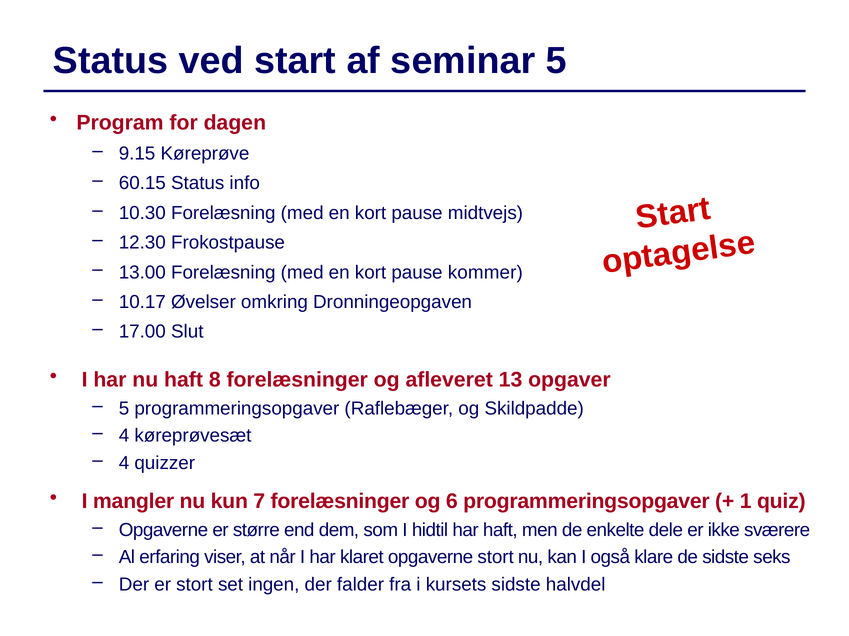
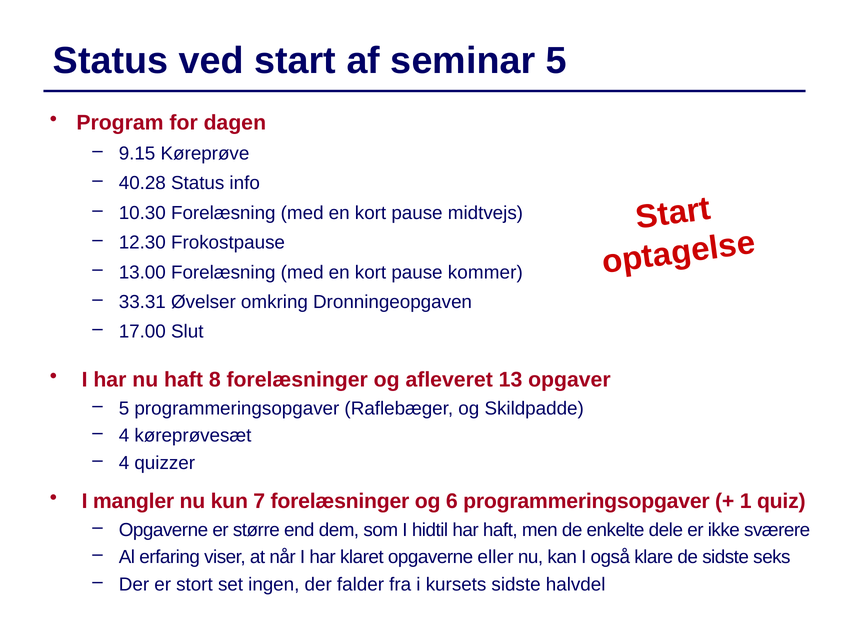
60.15: 60.15 -> 40.28 (142, 183)
10.17: 10.17 -> 33.31 (142, 302)
opgaverne stort: stort -> eller (495, 558)
